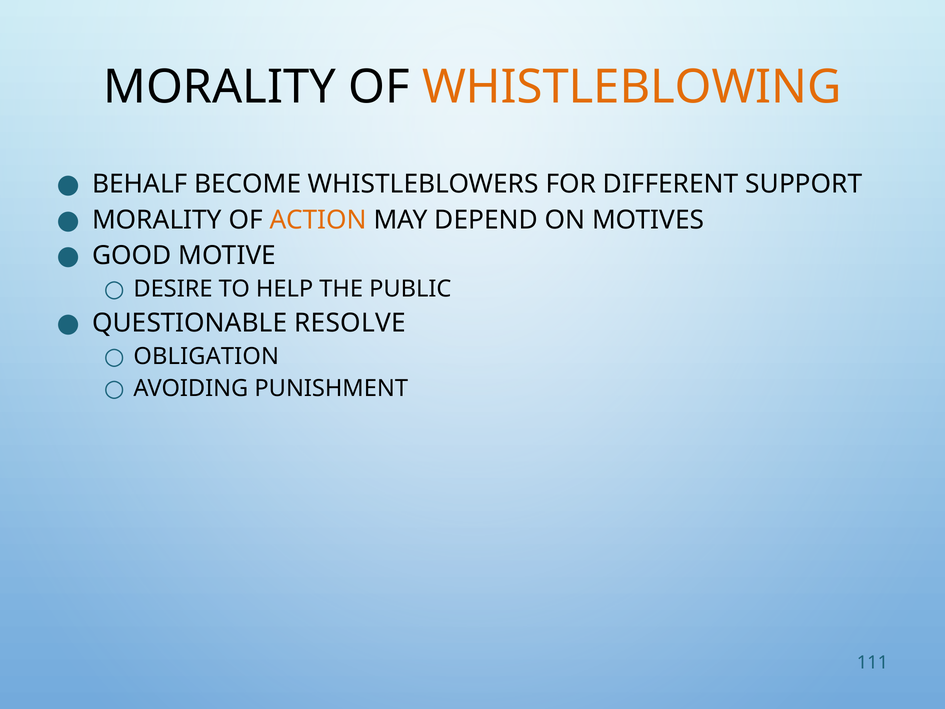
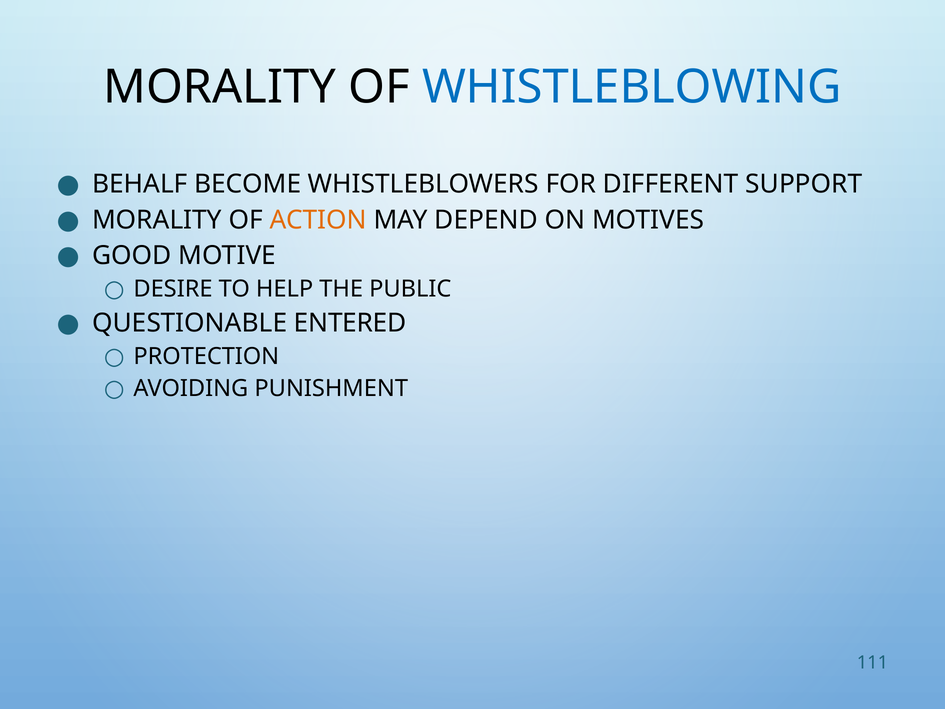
WHISTLEBLOWING colour: orange -> blue (632, 87)
RESOLVE: RESOLVE -> ENTERED (350, 323)
OBLIGATION: OBLIGATION -> PROTECTION (206, 356)
